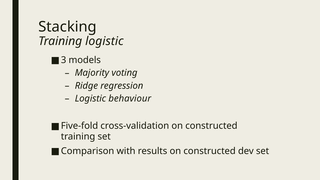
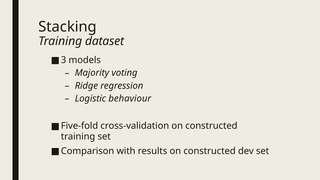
Training logistic: logistic -> dataset (105, 41)
